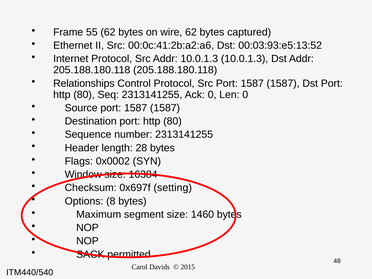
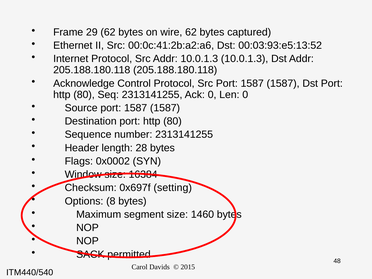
55: 55 -> 29 (92, 32)
Relationships: Relationships -> Acknowledge (84, 83)
